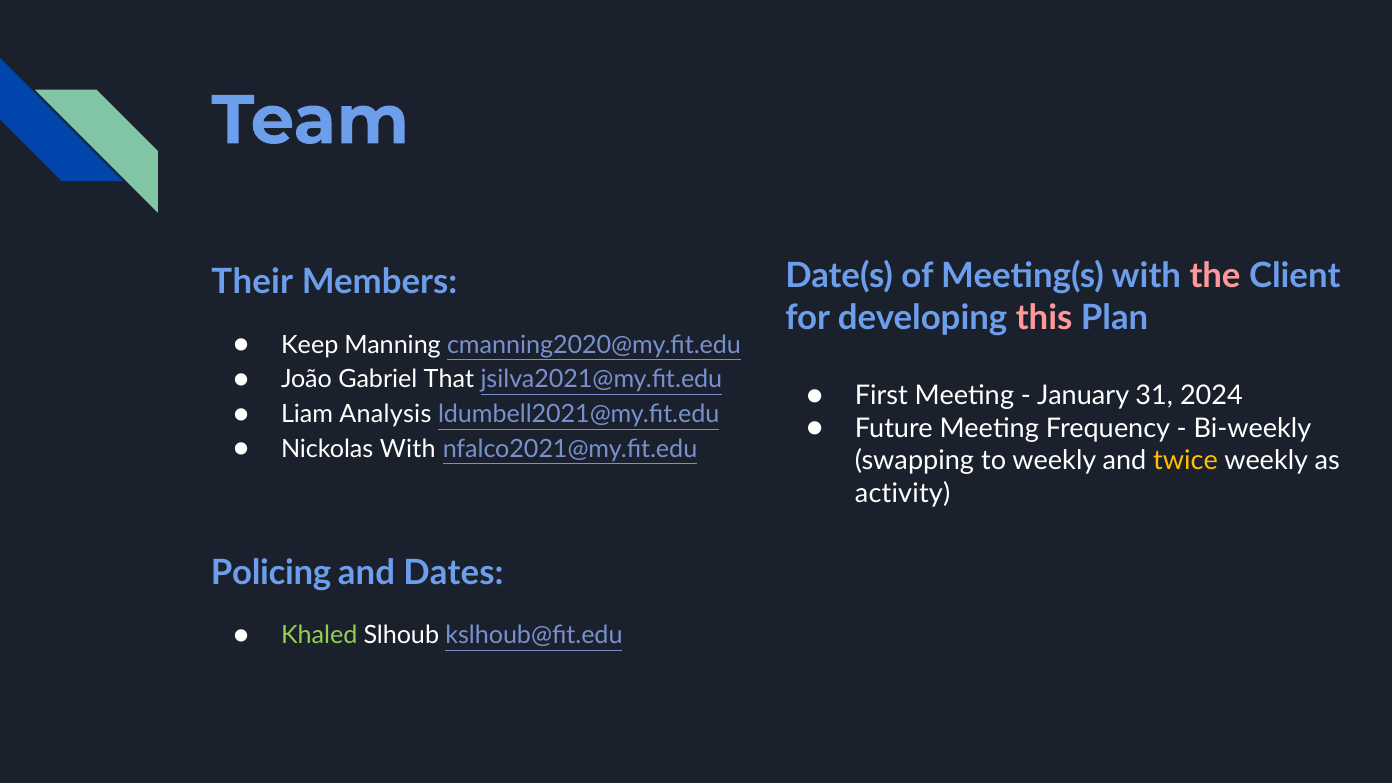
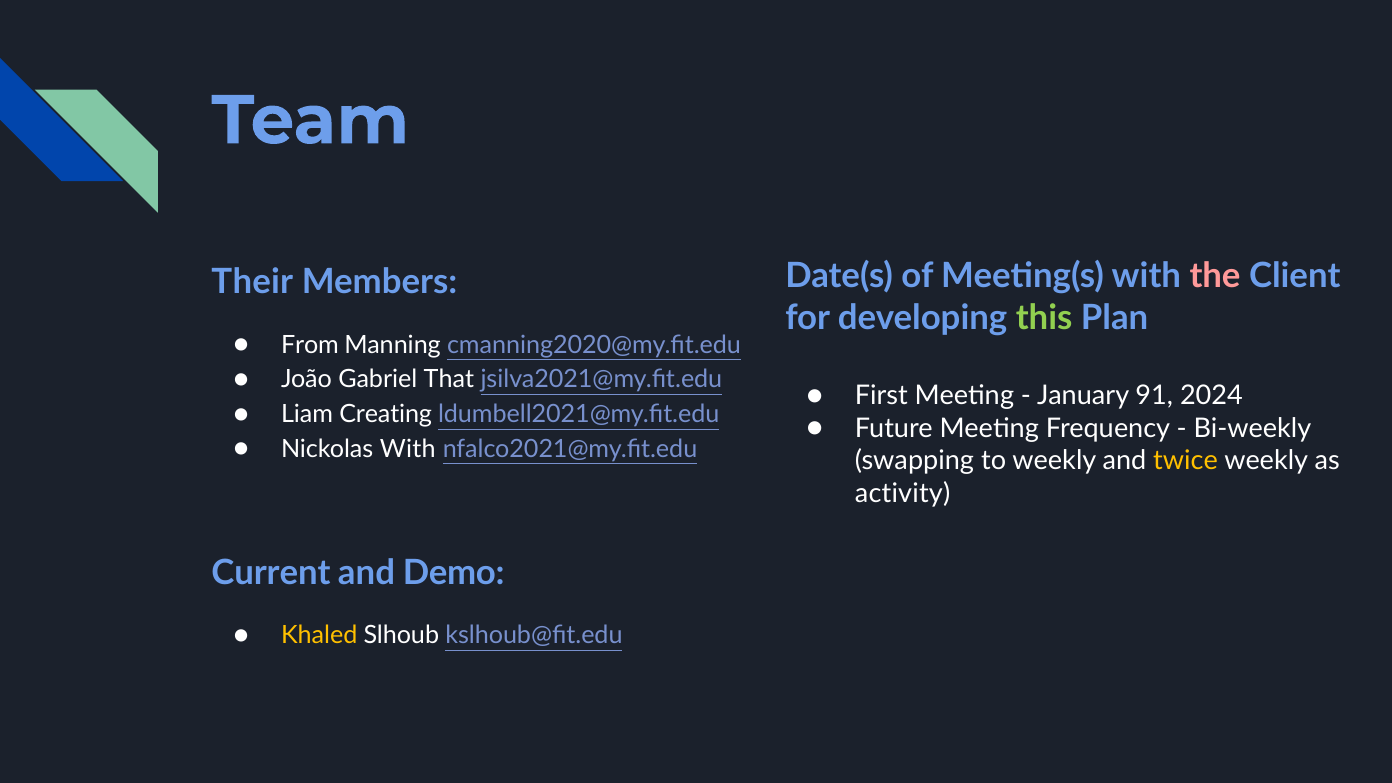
this colour: pink -> light green (1044, 318)
Keep: Keep -> From (310, 345)
31: 31 -> 91 (1154, 396)
Analysis: Analysis -> Creating (386, 414)
Policing: Policing -> Current (271, 573)
Dates: Dates -> Demo (454, 573)
Khaled colour: light green -> yellow (319, 636)
